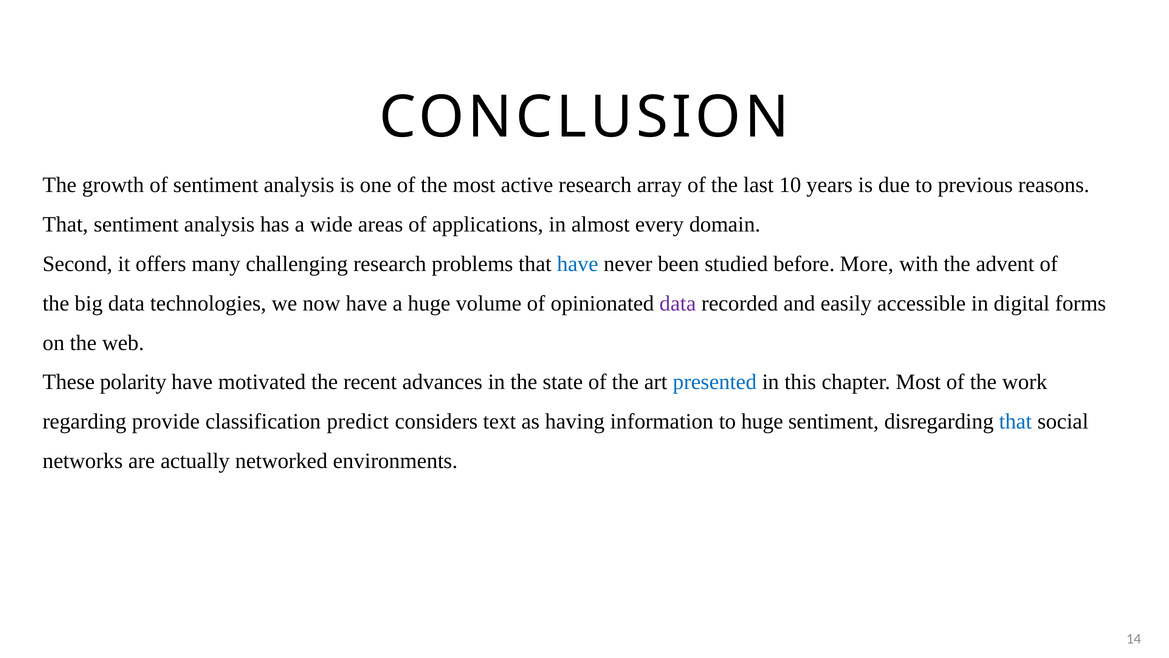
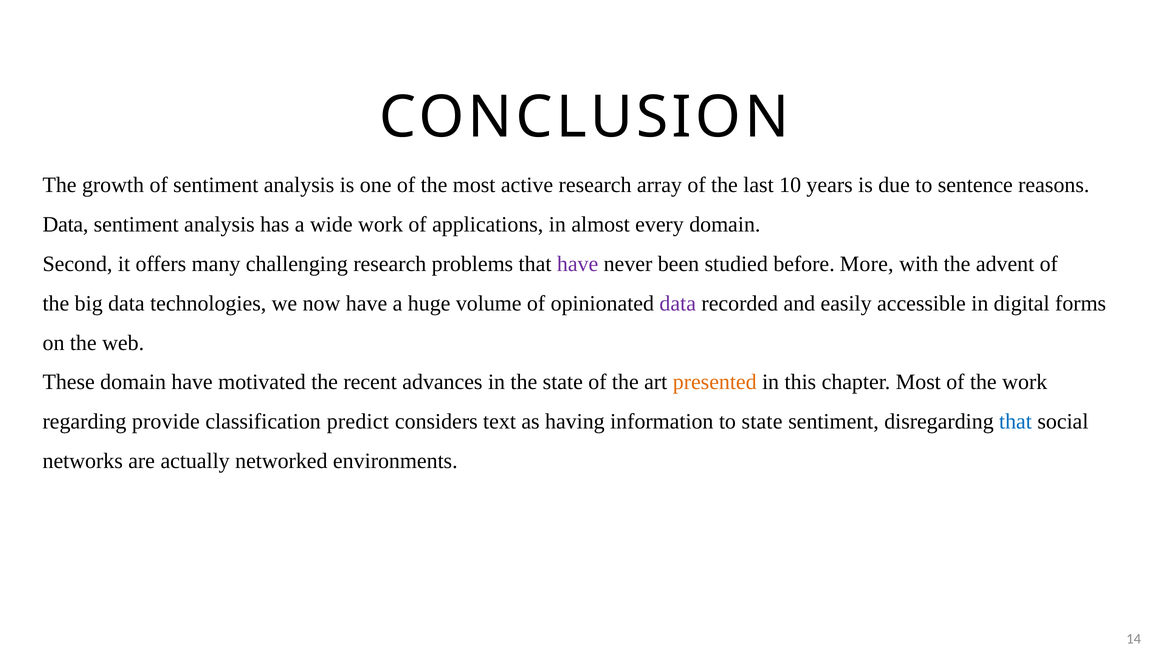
previous: previous -> sentence (975, 185)
That: That -> Data (65, 224)
wide areas: areas -> work (381, 224)
have colour: blue -> purple (578, 264)
These polarity: polarity -> domain (133, 382)
presented colour: blue -> orange (715, 382)
to huge: huge -> state (762, 421)
